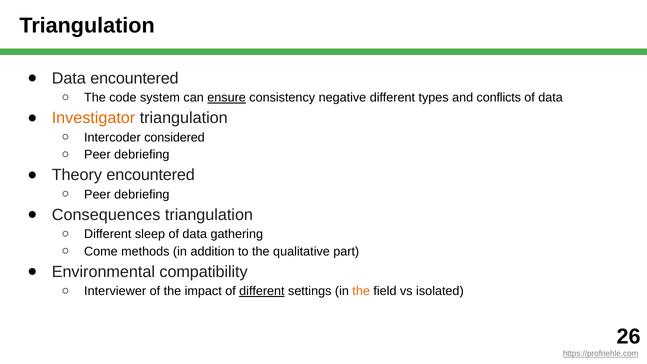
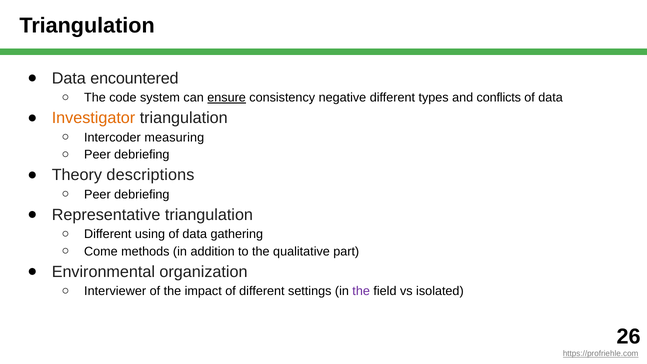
considered: considered -> measuring (174, 137)
Theory encountered: encountered -> descriptions (150, 175)
Consequences: Consequences -> Representative (106, 215)
sleep: sleep -> using (150, 234)
compatibility: compatibility -> organization (204, 272)
different underline: present -> none (262, 291)
the colour: orange -> purple (361, 291)
